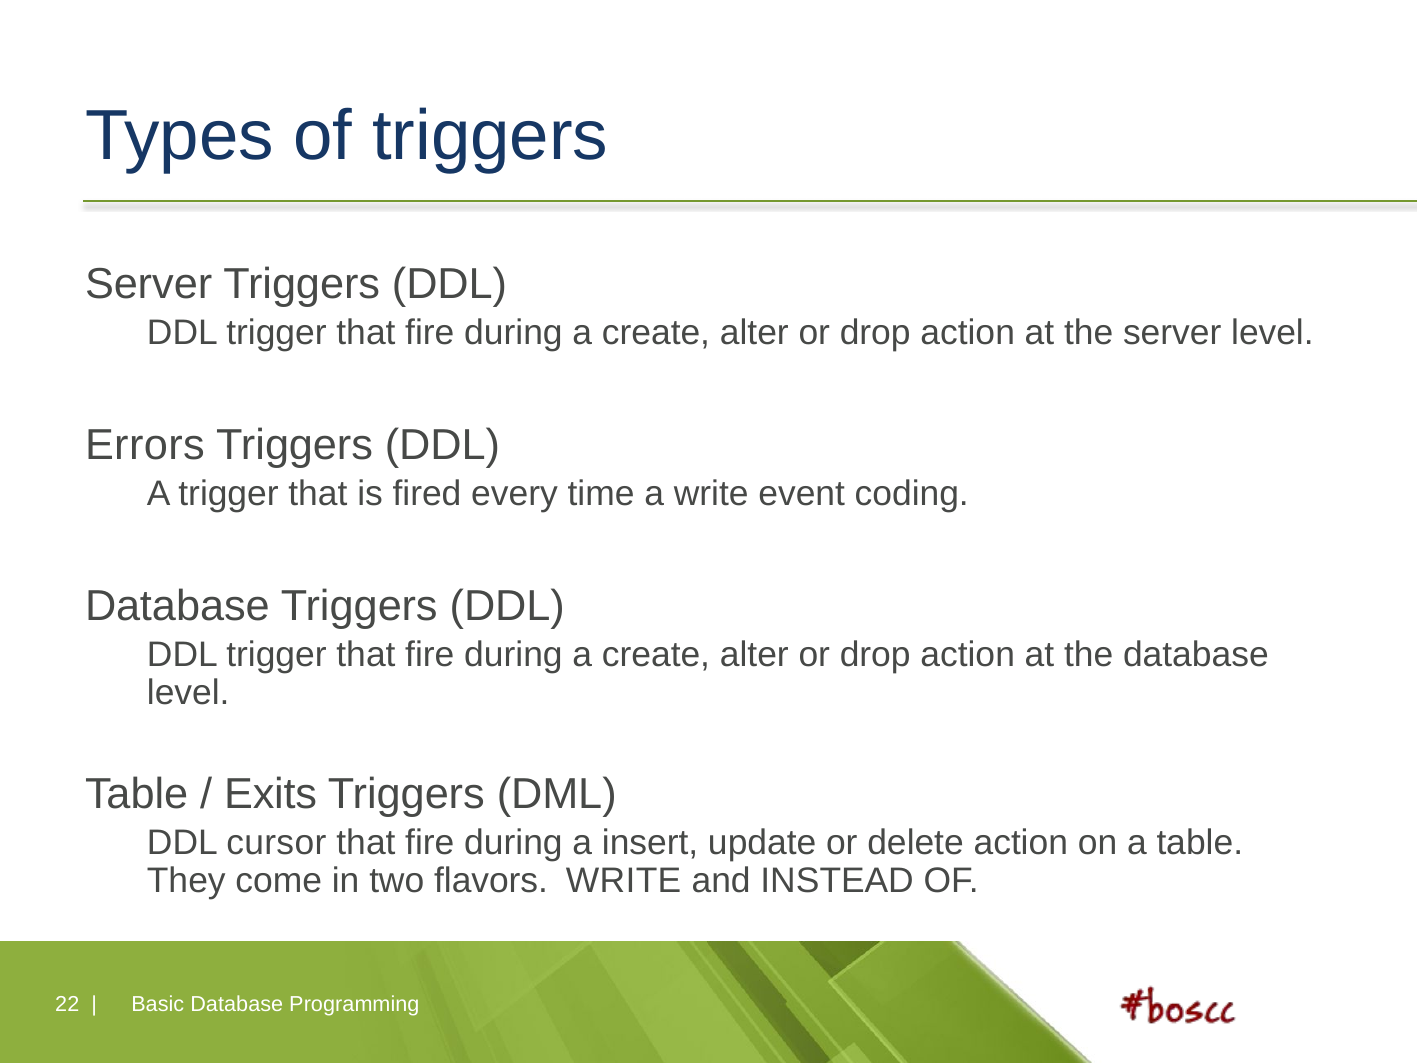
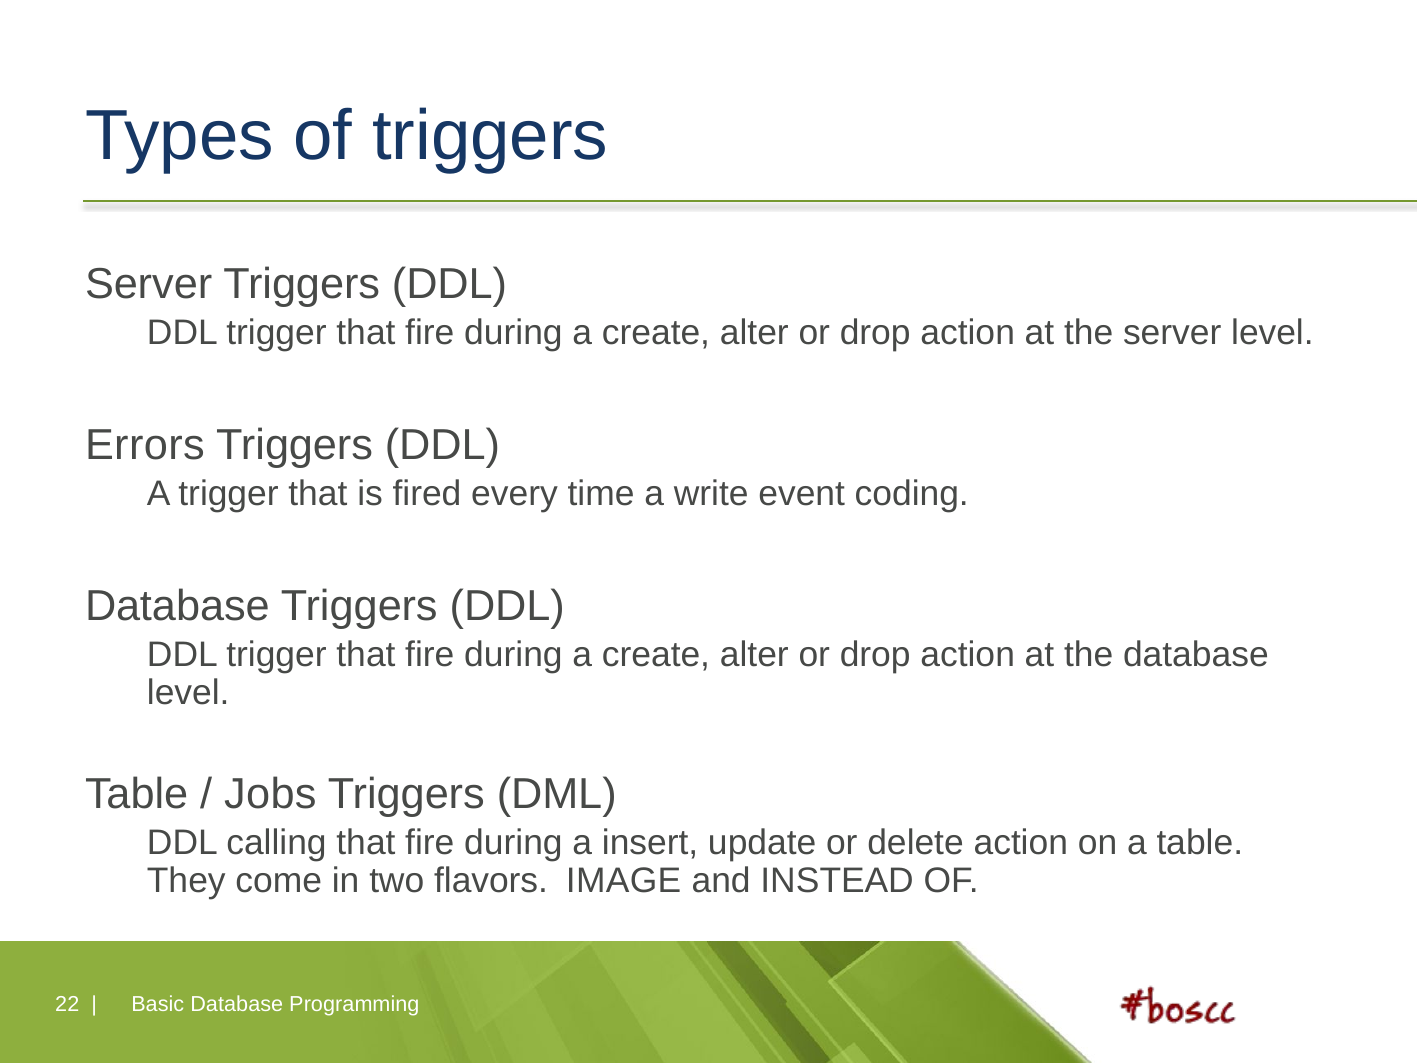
Exits: Exits -> Jobs (270, 794)
cursor: cursor -> calling (276, 843)
flavors WRITE: WRITE -> IMAGE (624, 881)
